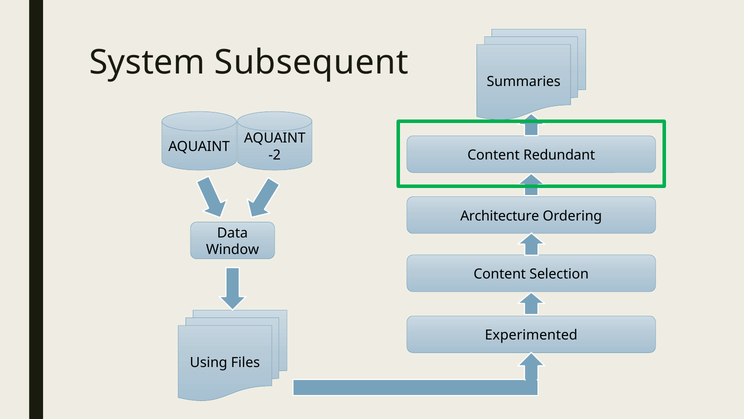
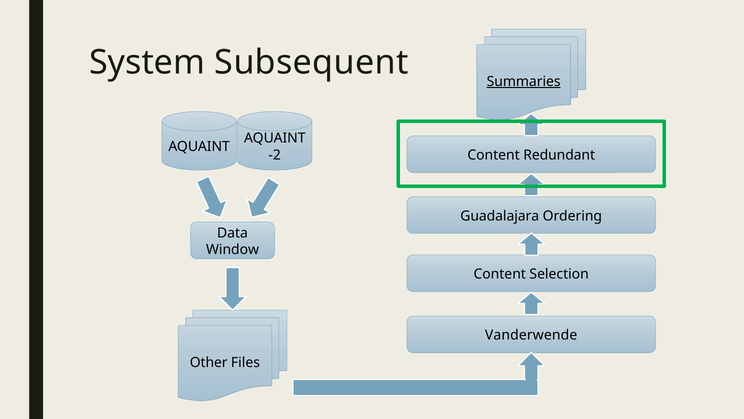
Summaries underline: none -> present (524, 81)
Architecture: Architecture -> Guadalajara (500, 216)
Experimented: Experimented -> Vanderwende (531, 335)
Using: Using -> Other (209, 362)
